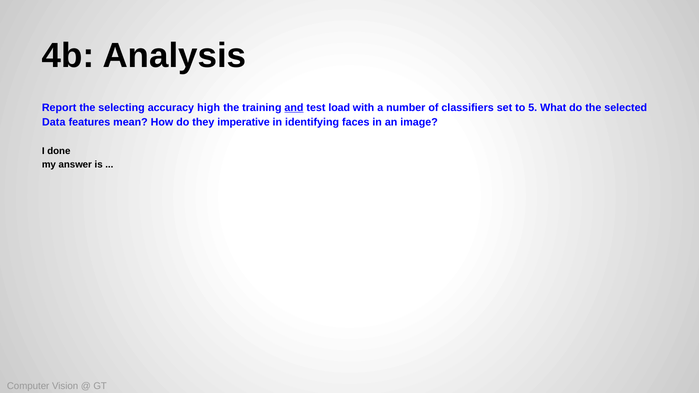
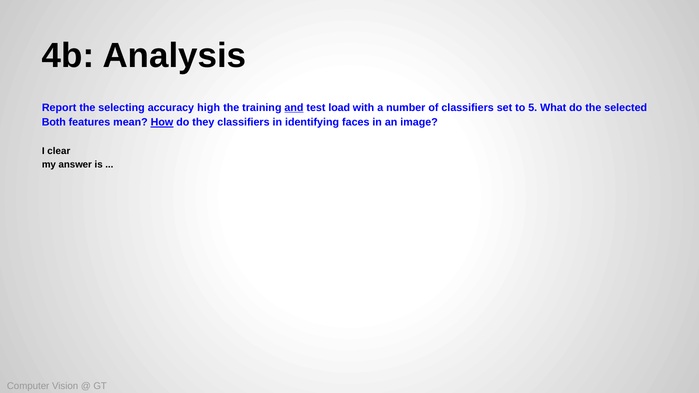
Data: Data -> Both (54, 123)
How underline: none -> present (162, 123)
they imperative: imperative -> classifiers (243, 123)
done: done -> clear (59, 151)
